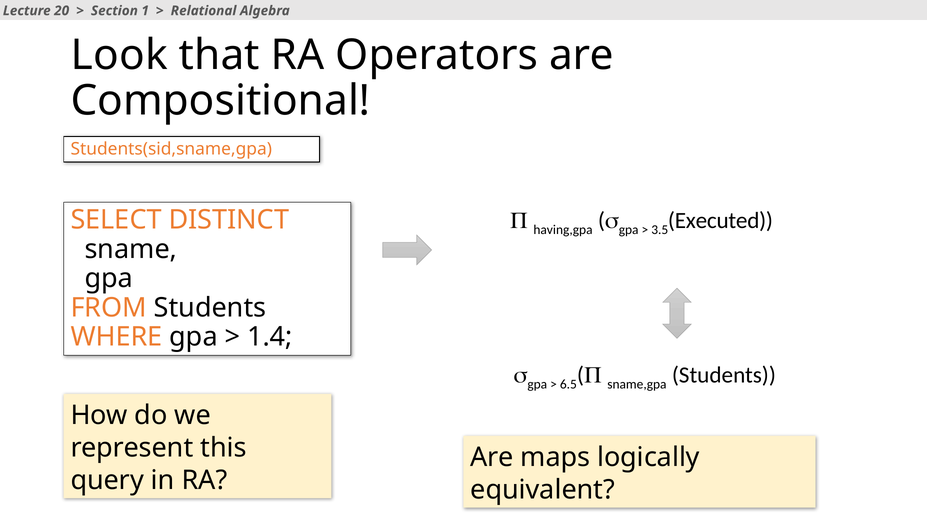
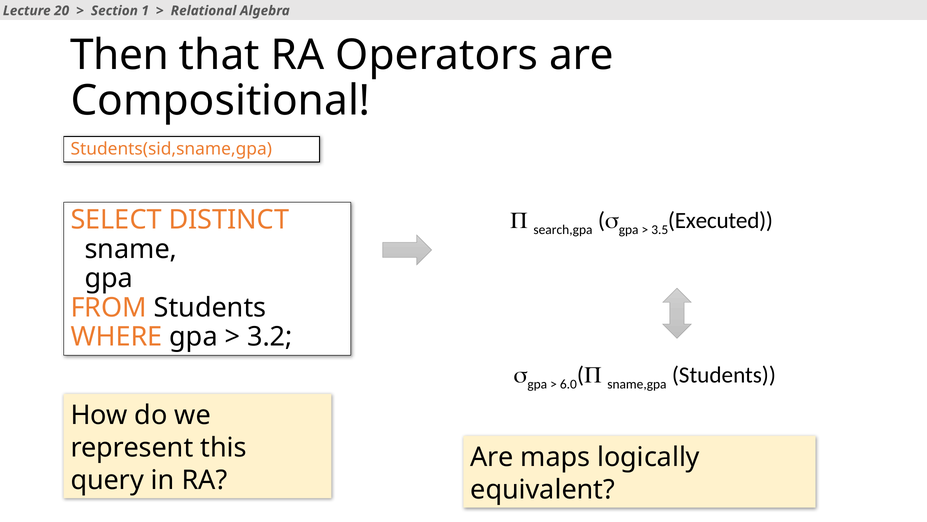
Look: Look -> Then (120, 55)
having,gpa: having,gpa -> search,gpa (563, 229)
1.4: 1.4 -> 3.2 (270, 337)
6.5: 6.5 -> 6.0 (568, 384)
